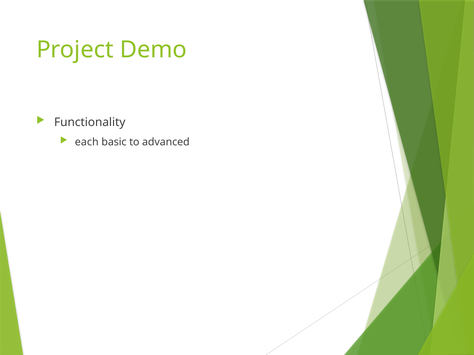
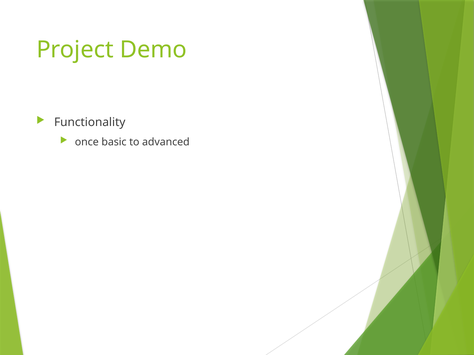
each: each -> once (87, 142)
